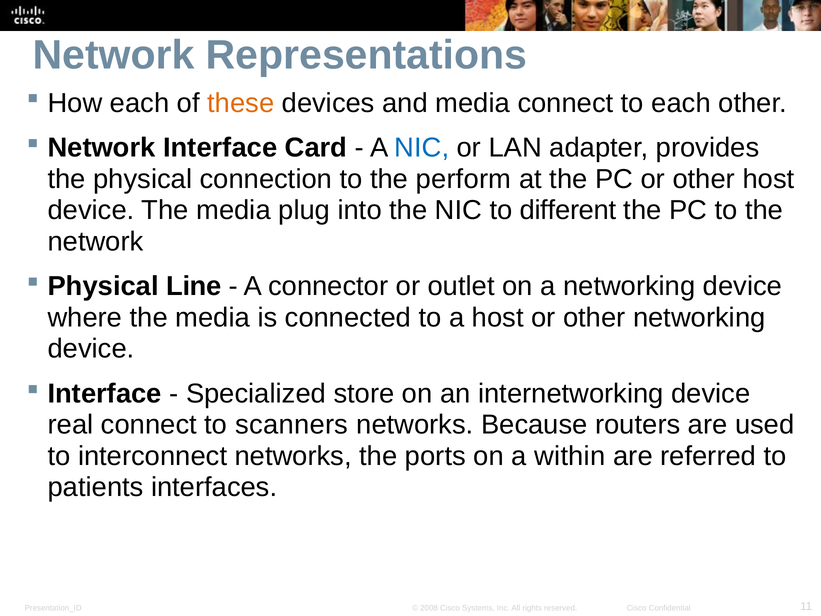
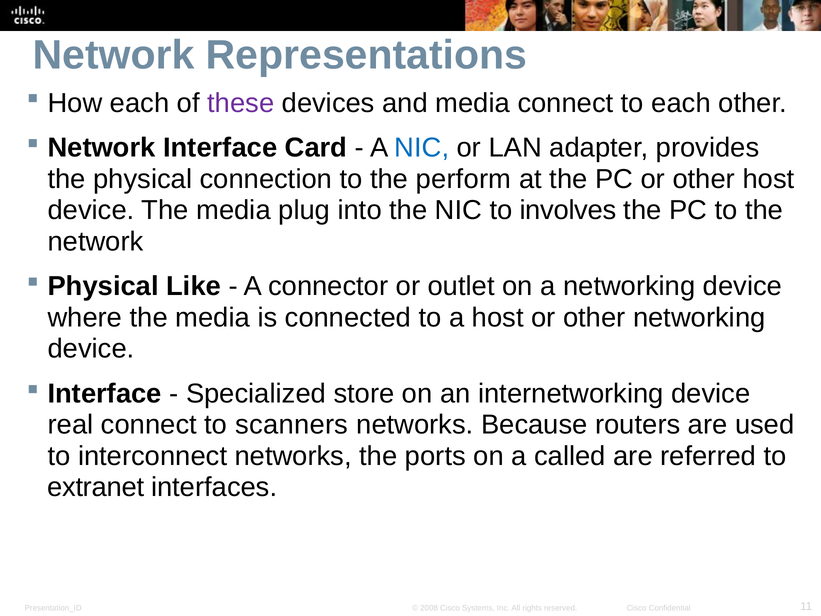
these colour: orange -> purple (241, 103)
different: different -> involves (568, 210)
Line: Line -> Like (194, 286)
within: within -> called (570, 456)
patients: patients -> extranet (96, 487)
